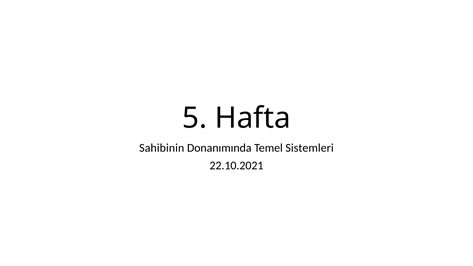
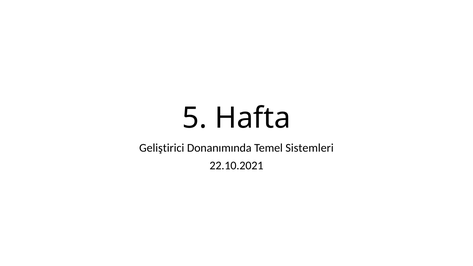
Sahibinin: Sahibinin -> Geliştirici (162, 148)
